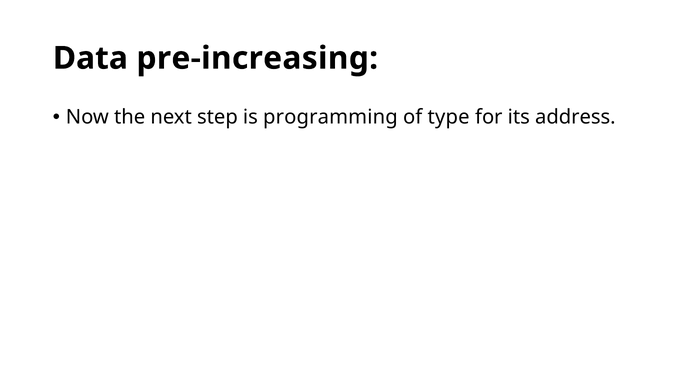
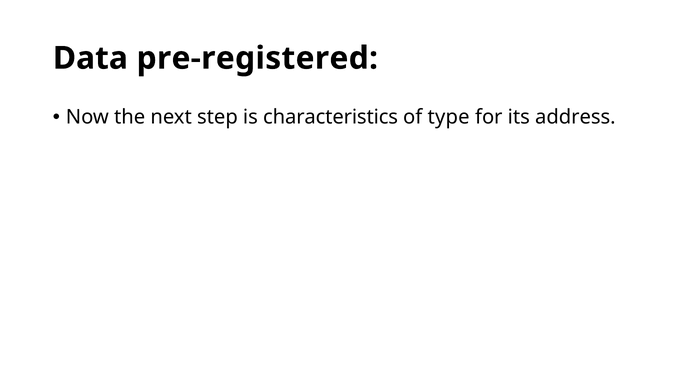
pre-increasing: pre-increasing -> pre-registered (257, 58)
programming: programming -> characteristics (331, 117)
